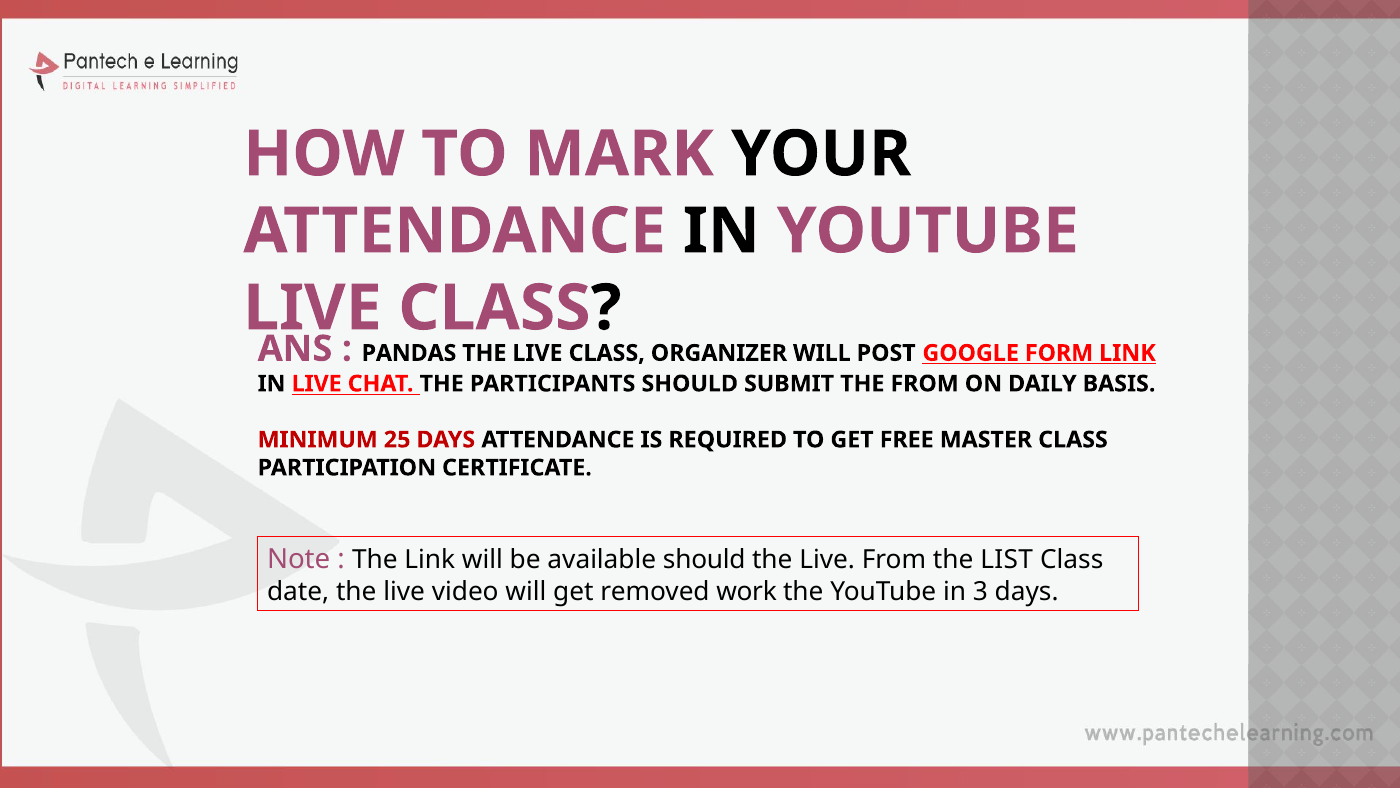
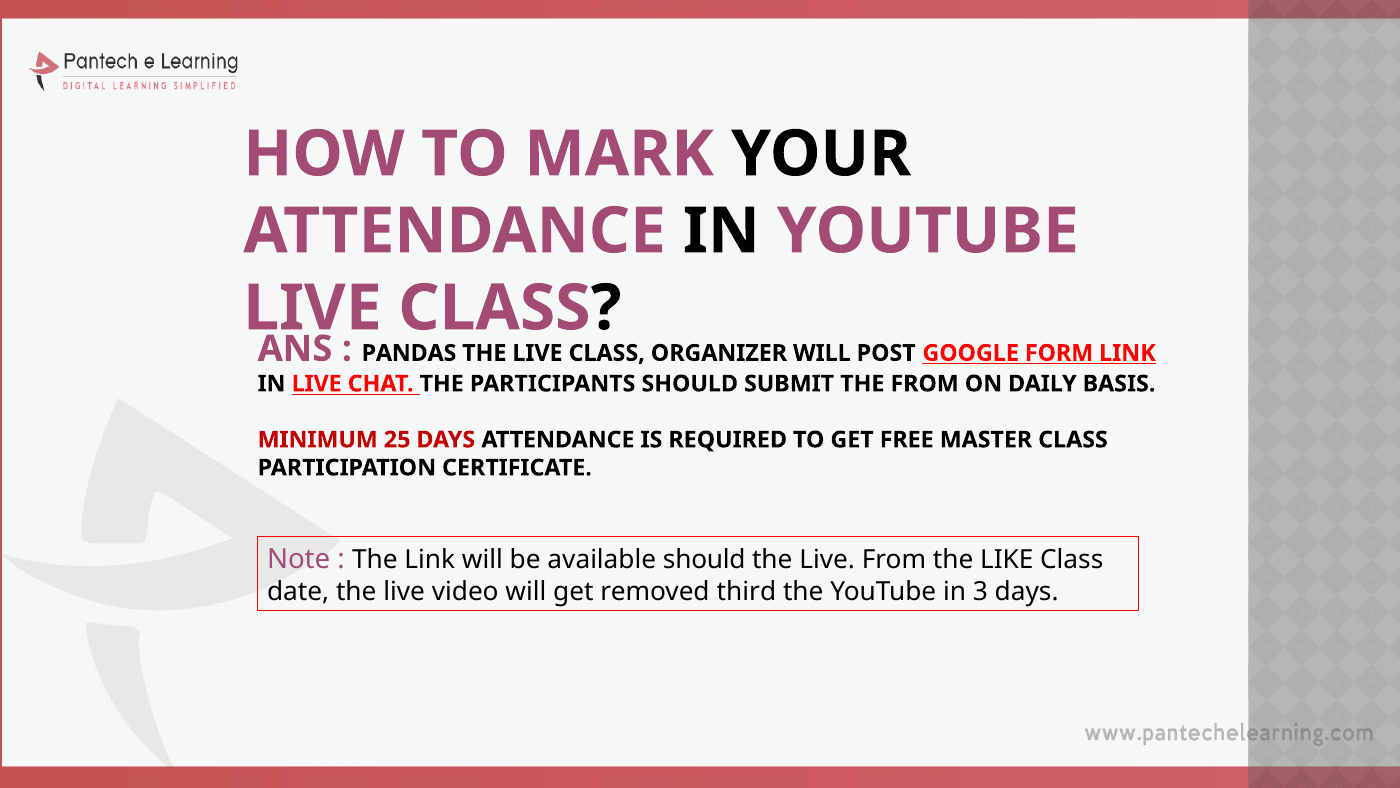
LIST: LIST -> LIKE (1007, 560)
work: work -> third (746, 592)
